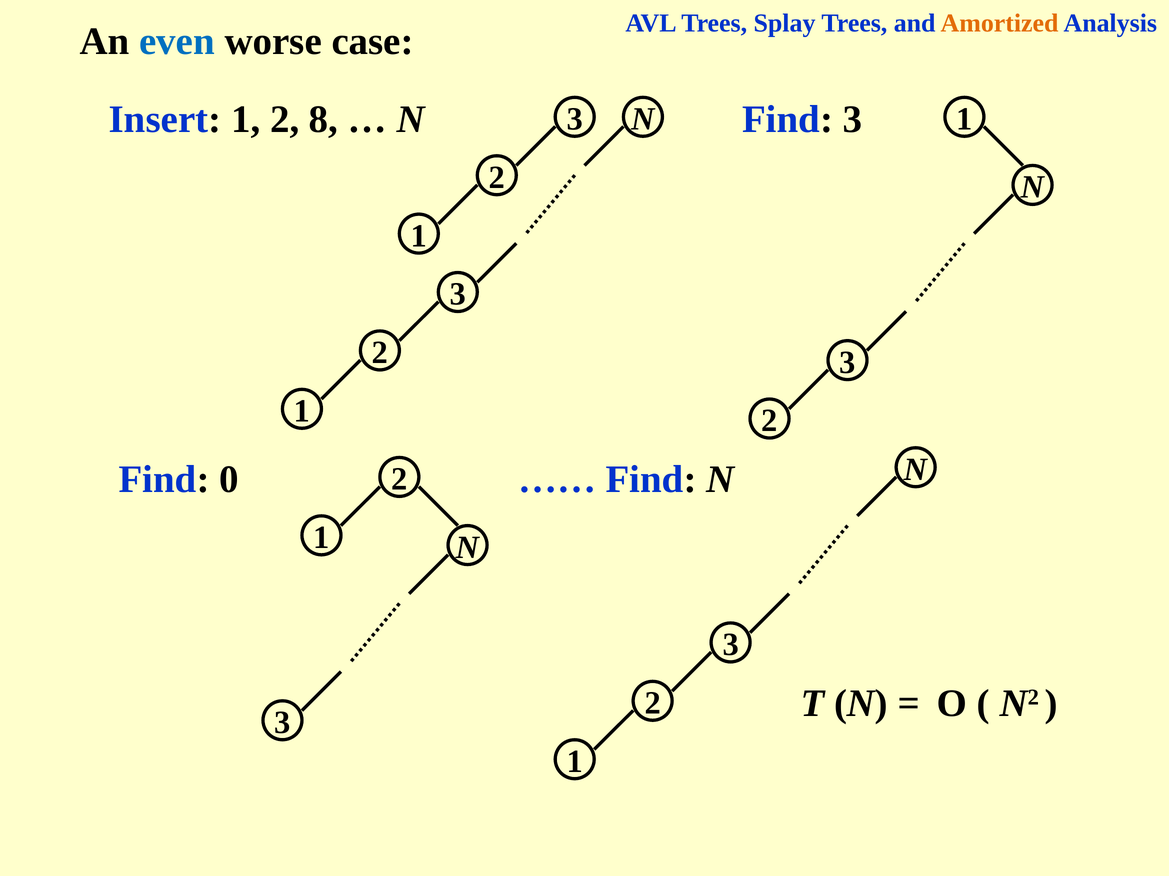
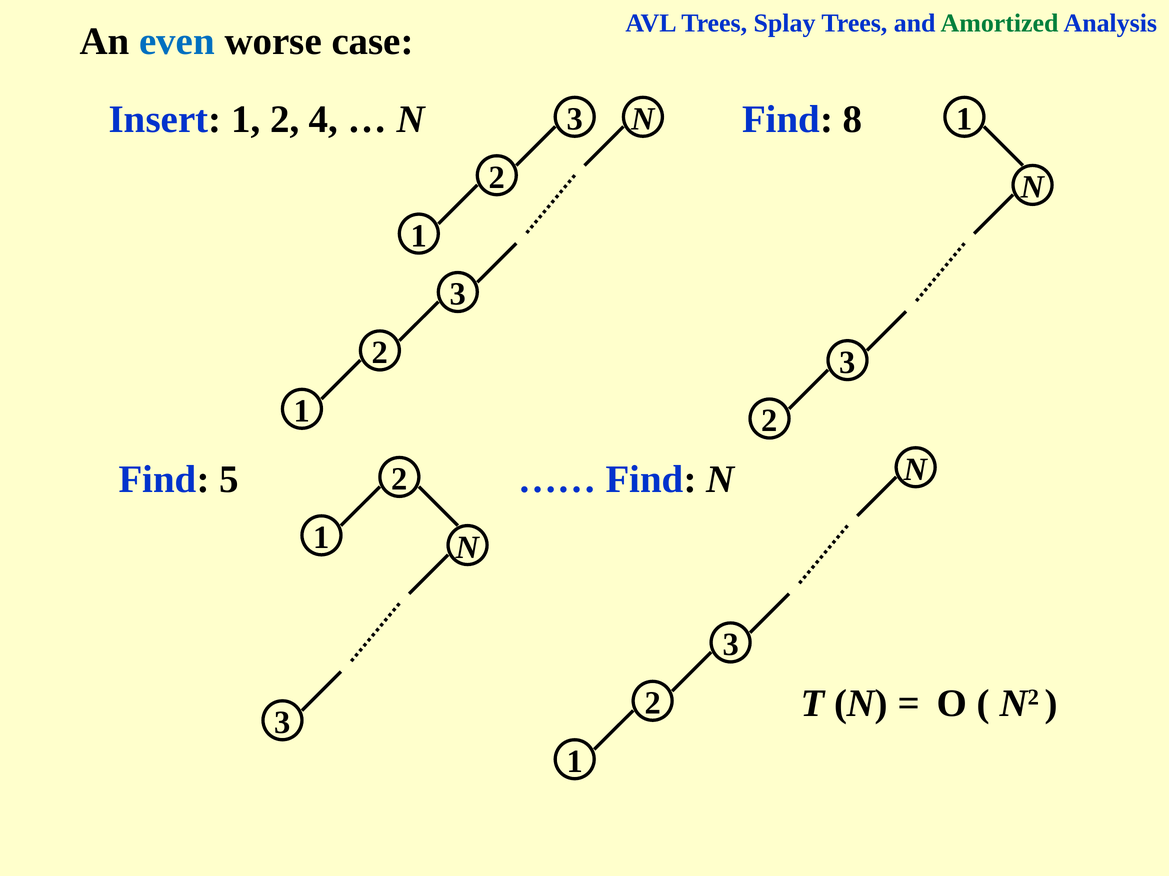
Amortized colour: orange -> green (1000, 23)
8: 8 -> 4 (324, 119)
Find 3: 3 -> 8 (852, 119)
0: 0 -> 5 (229, 480)
